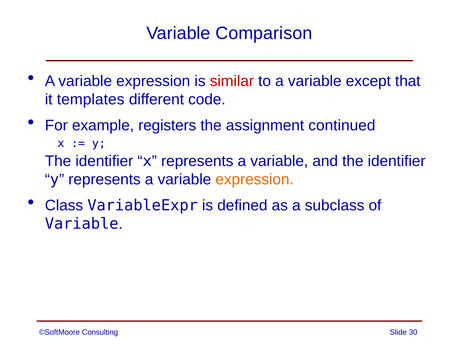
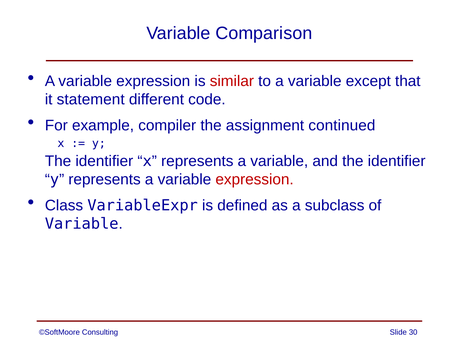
templates: templates -> statement (91, 99)
registers: registers -> compiler (167, 125)
expression colour: orange -> red (255, 179)
